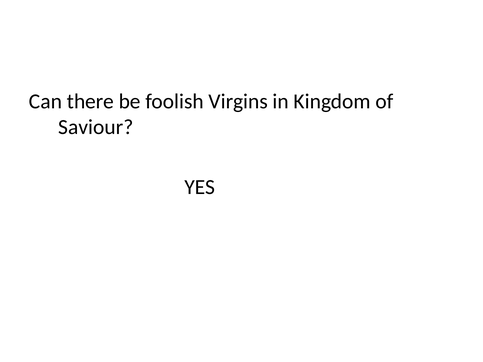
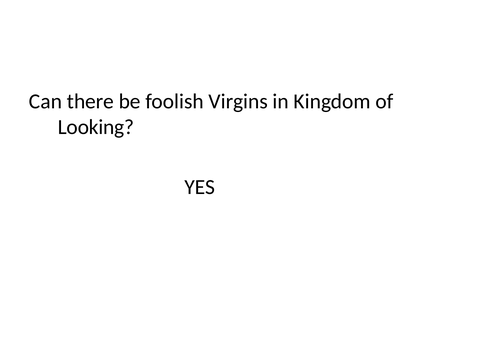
Saviour: Saviour -> Looking (96, 127)
